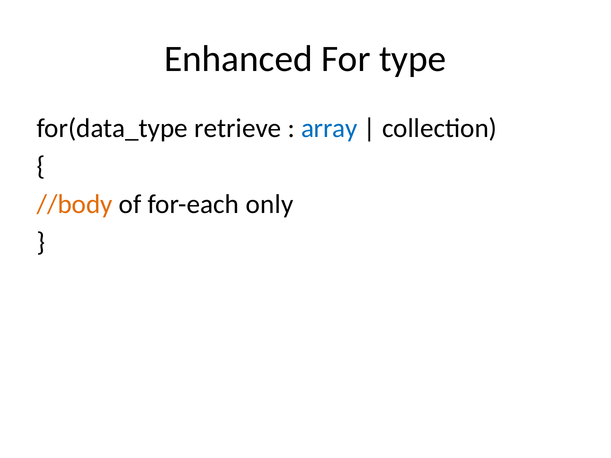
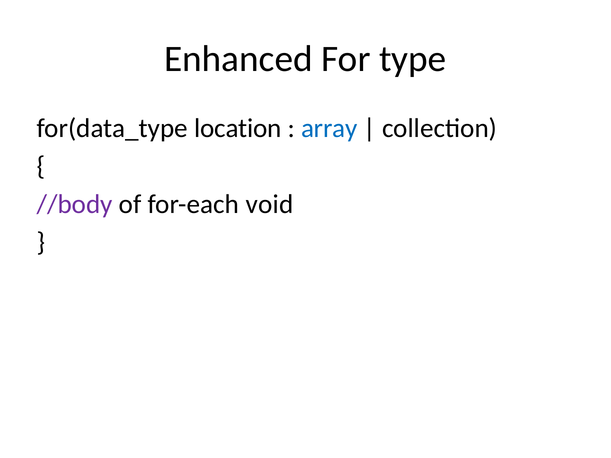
retrieve: retrieve -> location (238, 128)
//body colour: orange -> purple (75, 204)
only: only -> void (269, 204)
